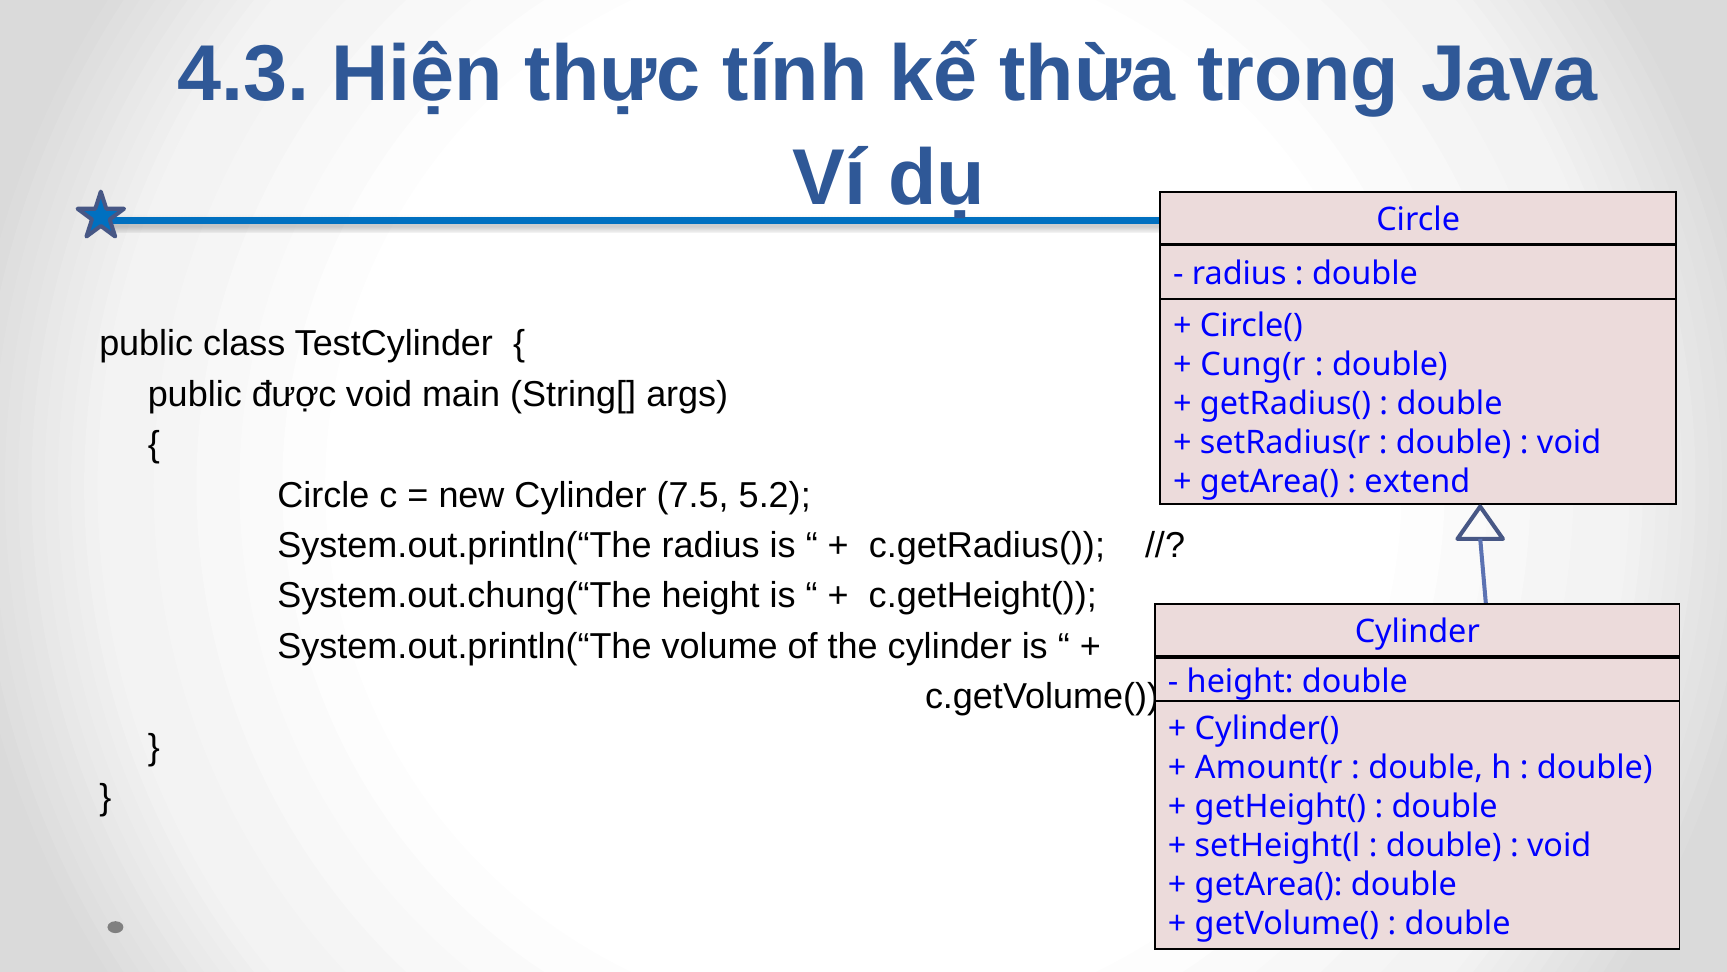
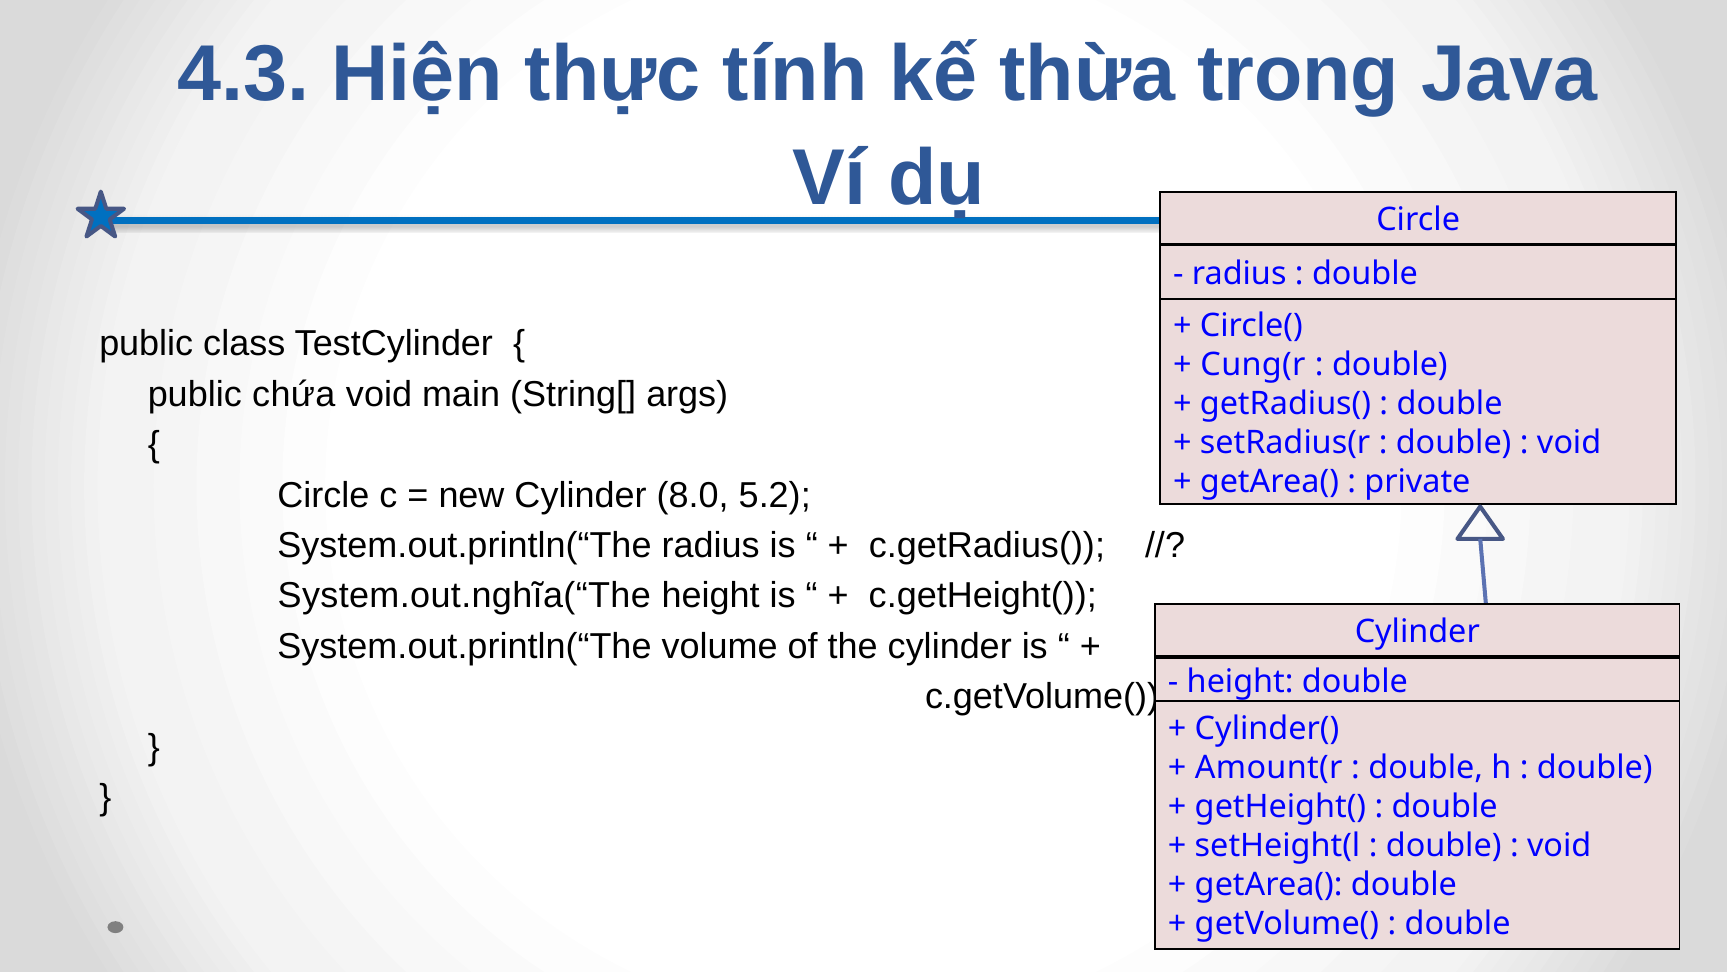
được: được -> chứa (294, 394)
extend: extend -> private (1417, 481)
7.5: 7.5 -> 8.0 (693, 495)
System.out.chung(“The: System.out.chung(“The -> System.out.nghĩa(“The (464, 596)
